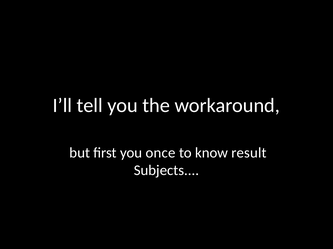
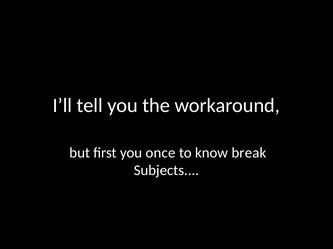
result: result -> break (249, 153)
